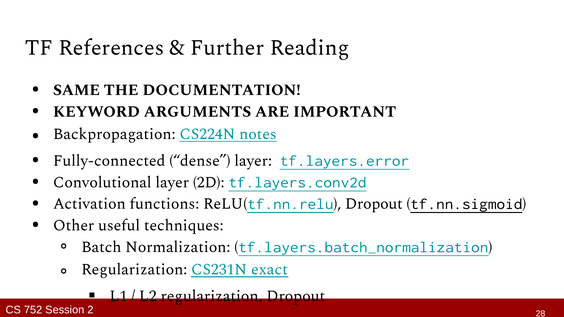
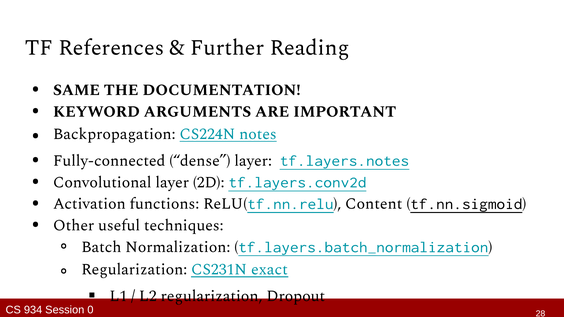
tf.layers.error: tf.layers.error -> tf.layers.notes (344, 161)
ReLU(tf.nn.relu Dropout: Dropout -> Content (374, 204)
752: 752 -> 934 (33, 310)
2: 2 -> 0 (90, 310)
